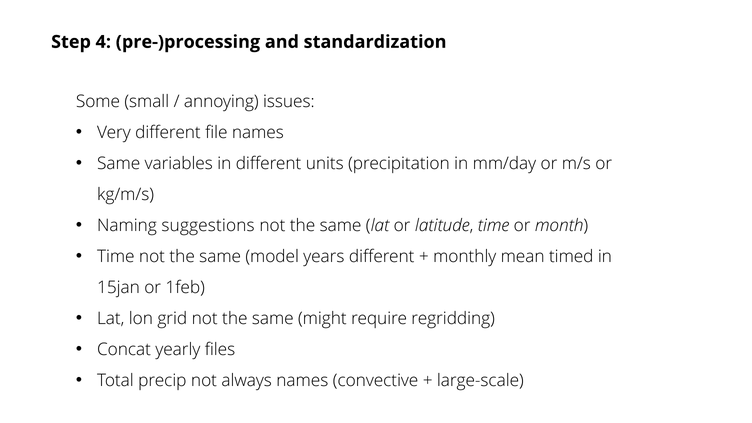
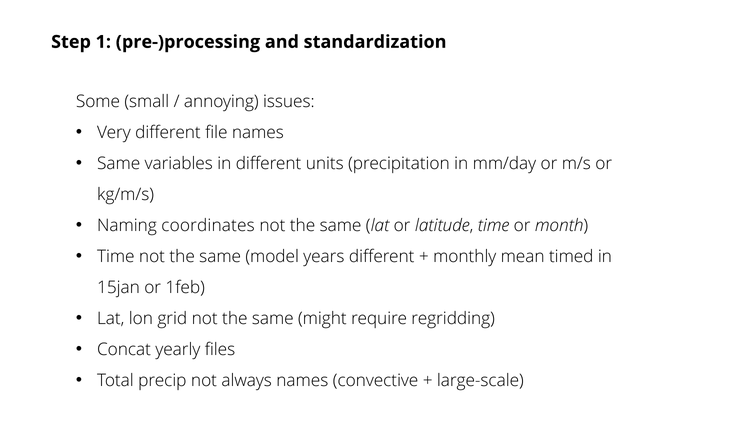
4: 4 -> 1 (103, 42)
suggestions: suggestions -> coordinates (208, 226)
